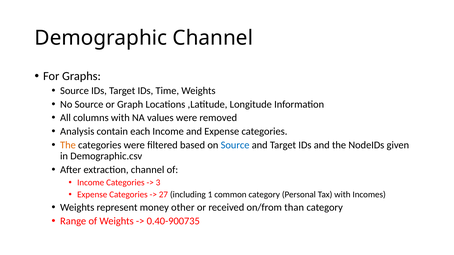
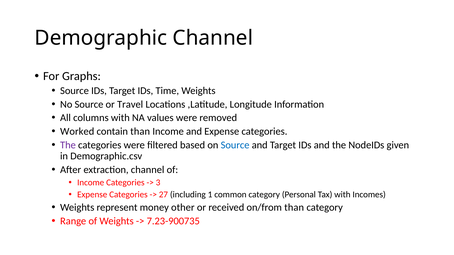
Graph: Graph -> Travel (130, 104)
Analysis: Analysis -> Worked (77, 132)
contain each: each -> than (140, 132)
The colour: orange -> purple (68, 145)
0.40-900735: 0.40-900735 -> 7.23-900735 (173, 221)
